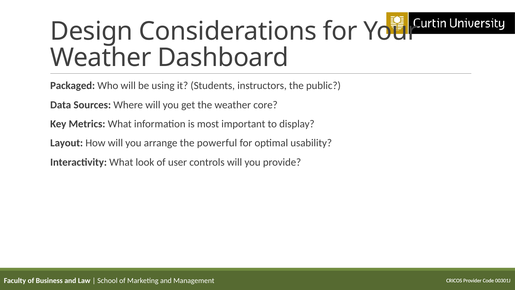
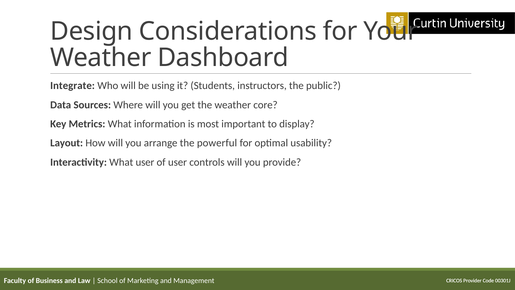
Packaged: Packaged -> Integrate (73, 86)
What look: look -> user (145, 162)
